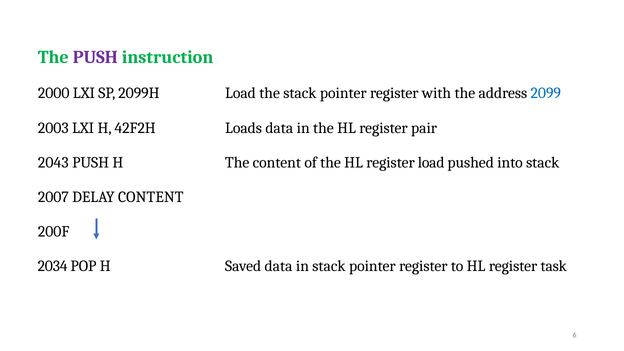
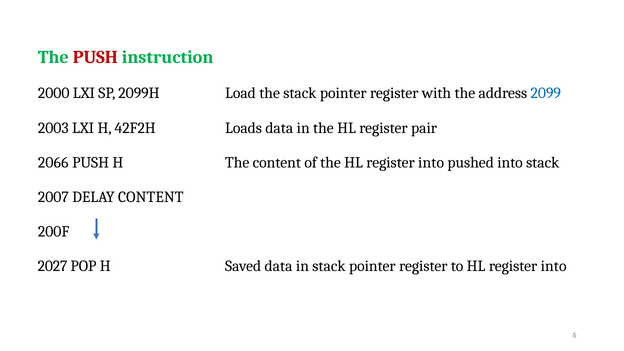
PUSH colour: purple -> red (95, 57)
2043: 2043 -> 2066 (53, 162)
the HL register load: load -> into (431, 162)
2034: 2034 -> 2027 (53, 266)
to HL register task: task -> into (554, 266)
